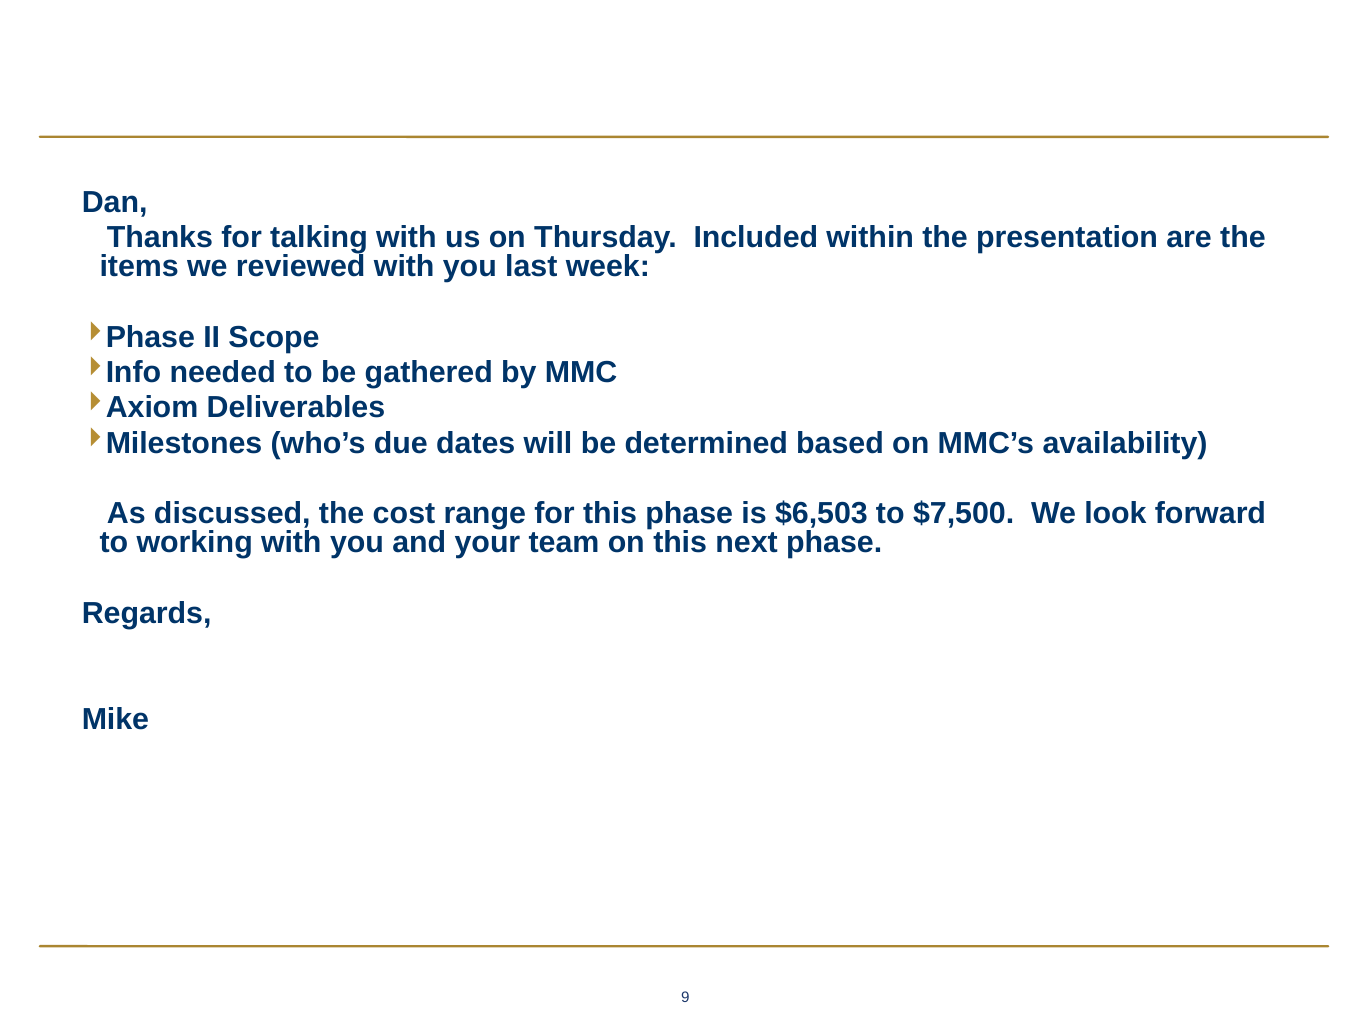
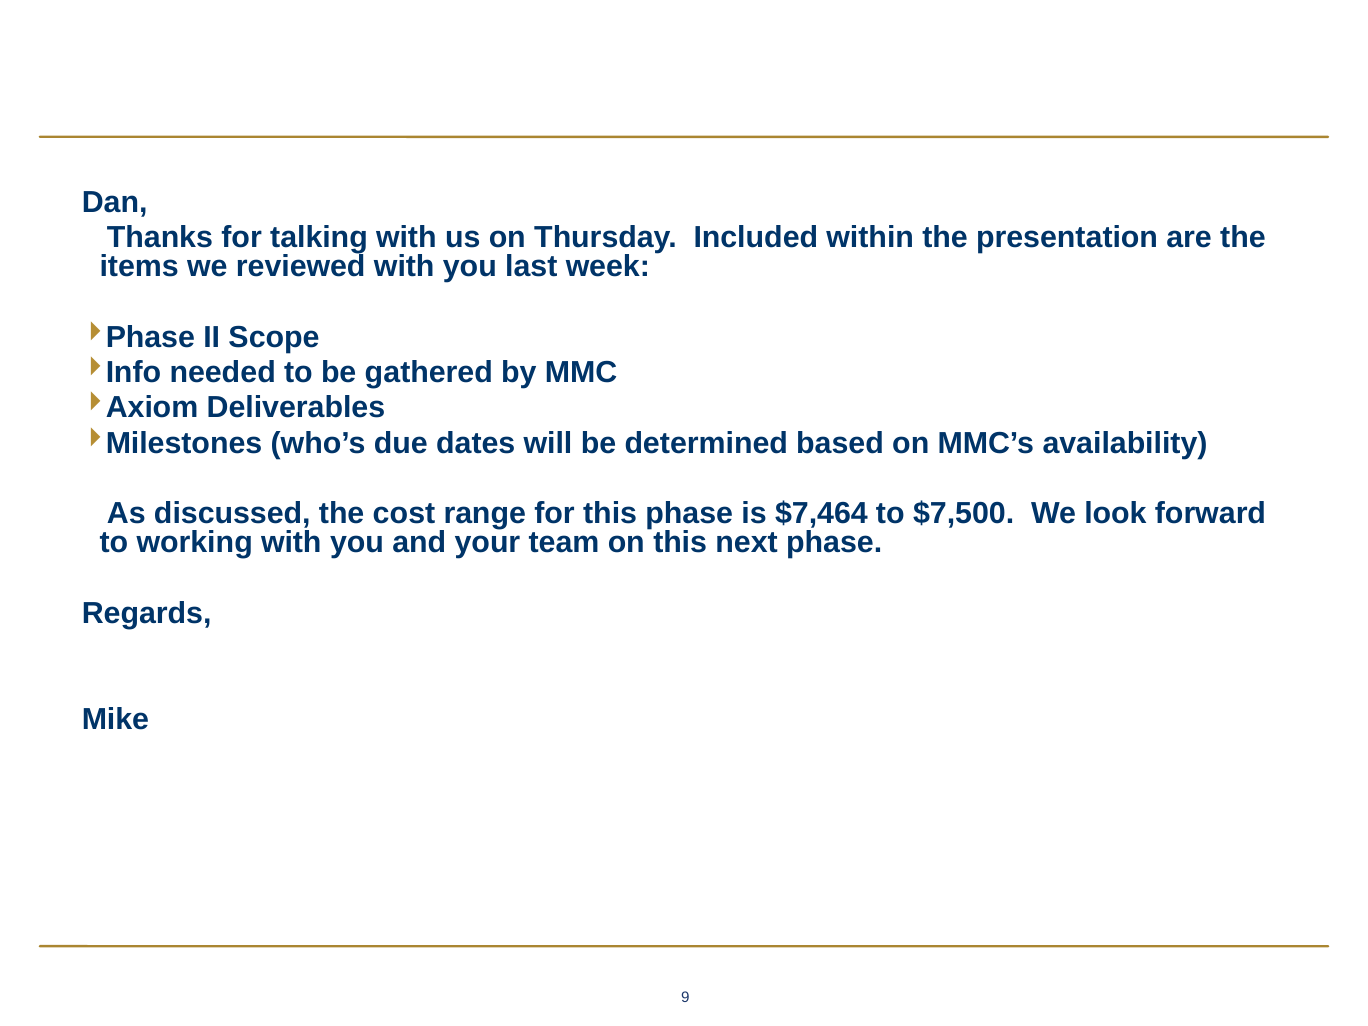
$6,503: $6,503 -> $7,464 (821, 514)
